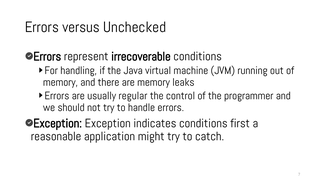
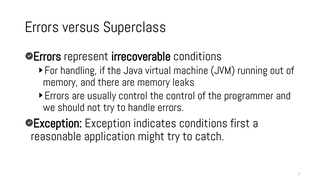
Unchecked: Unchecked -> Superclass (135, 27)
usually regular: regular -> control (133, 96)
